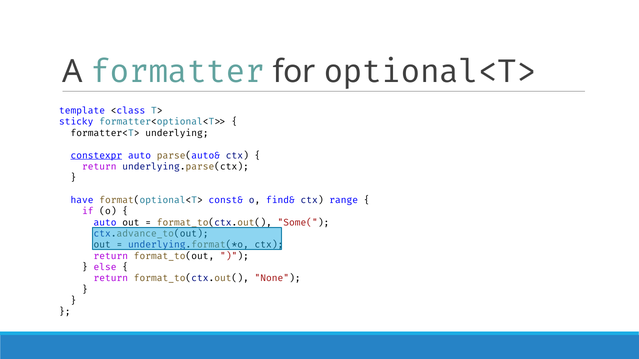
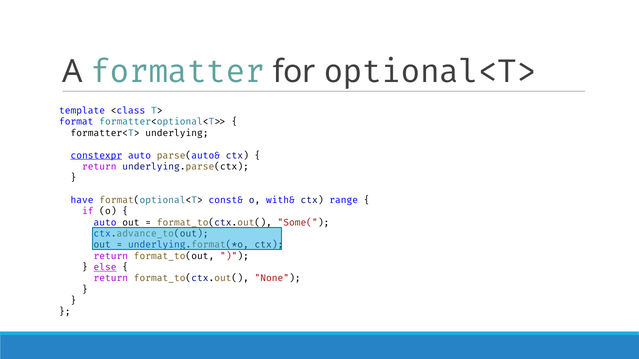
sticky: sticky -> format (76, 122)
find&: find& -> with& (280, 200)
else underline: none -> present (105, 268)
